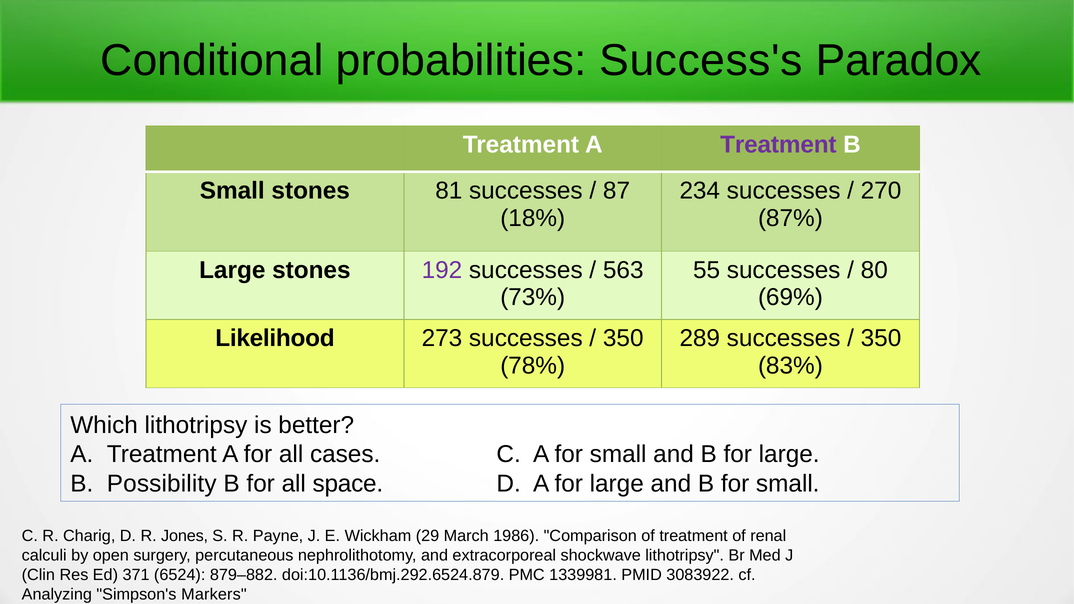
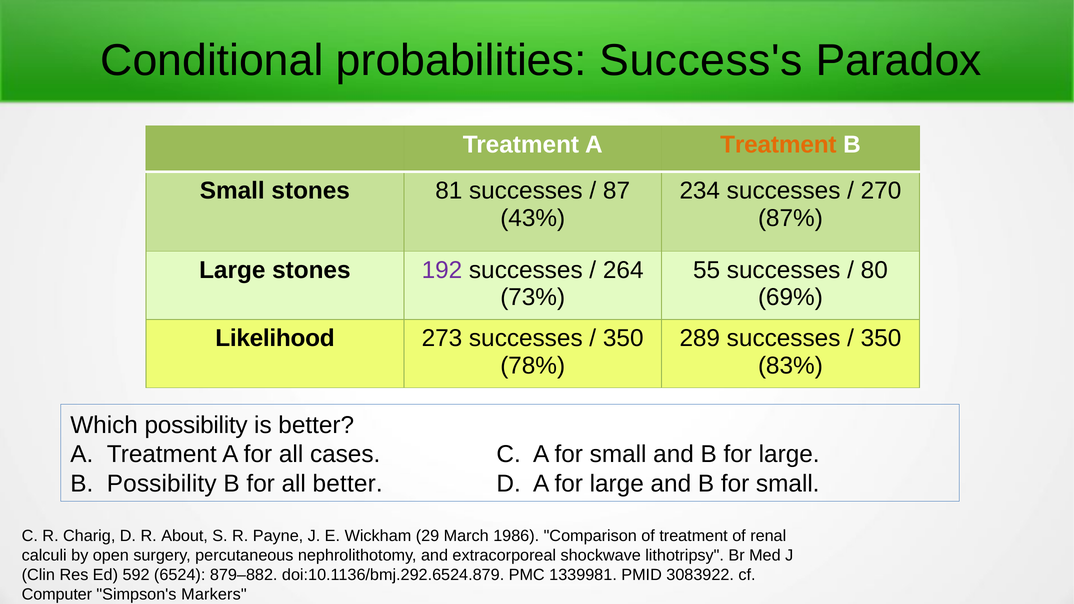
Treatment colour: purple -> orange (778, 145)
18%: 18% -> 43% (533, 218)
563: 563 -> 264 (623, 270)
Which lithotripsy: lithotripsy -> possibility (196, 425)
all space: space -> better (348, 484)
Jones: Jones -> About (185, 536)
371: 371 -> 592 (136, 575)
Analyzing: Analyzing -> Computer (57, 595)
